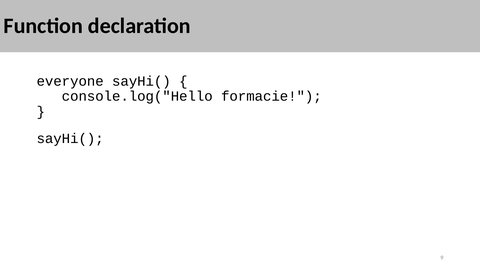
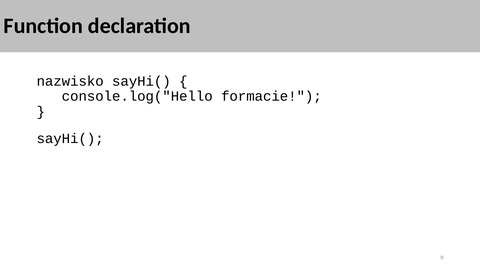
everyone: everyone -> nazwisko (70, 81)
